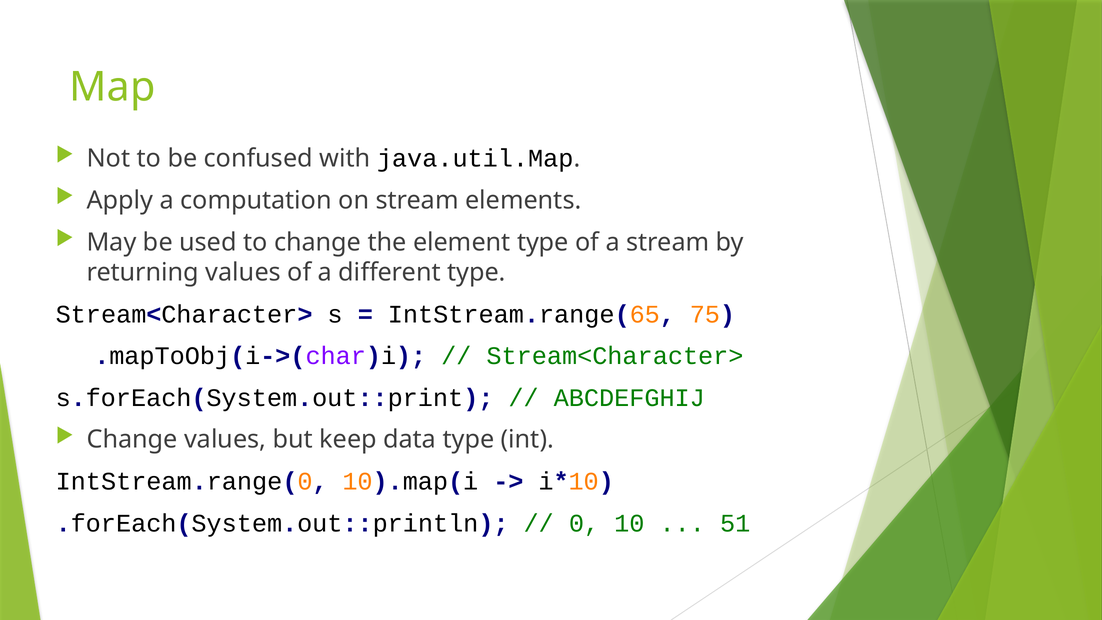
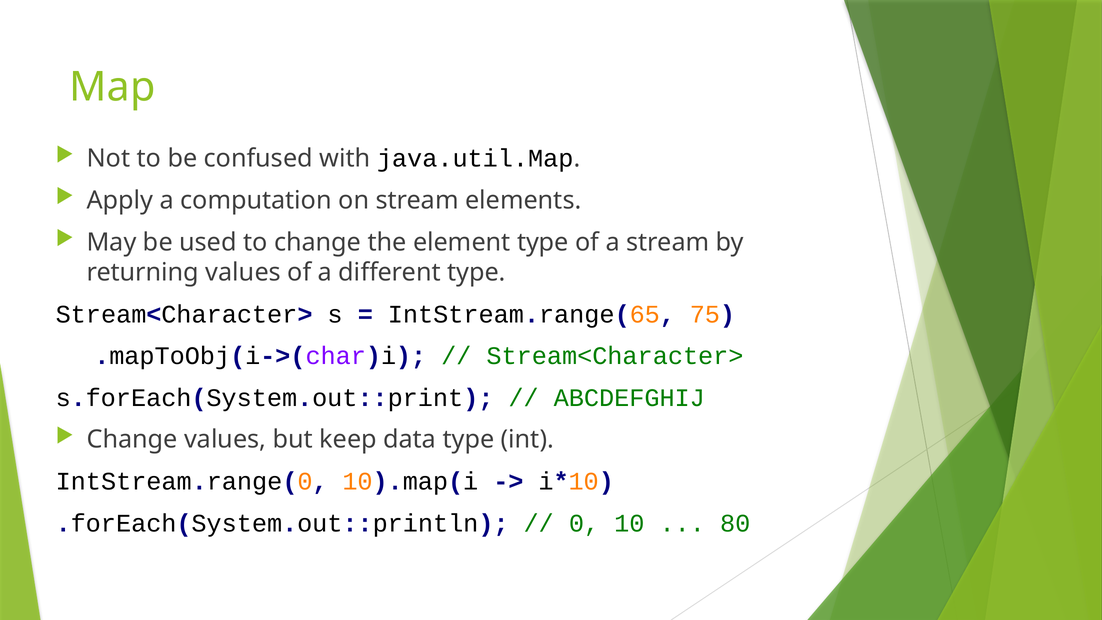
51: 51 -> 80 (735, 523)
